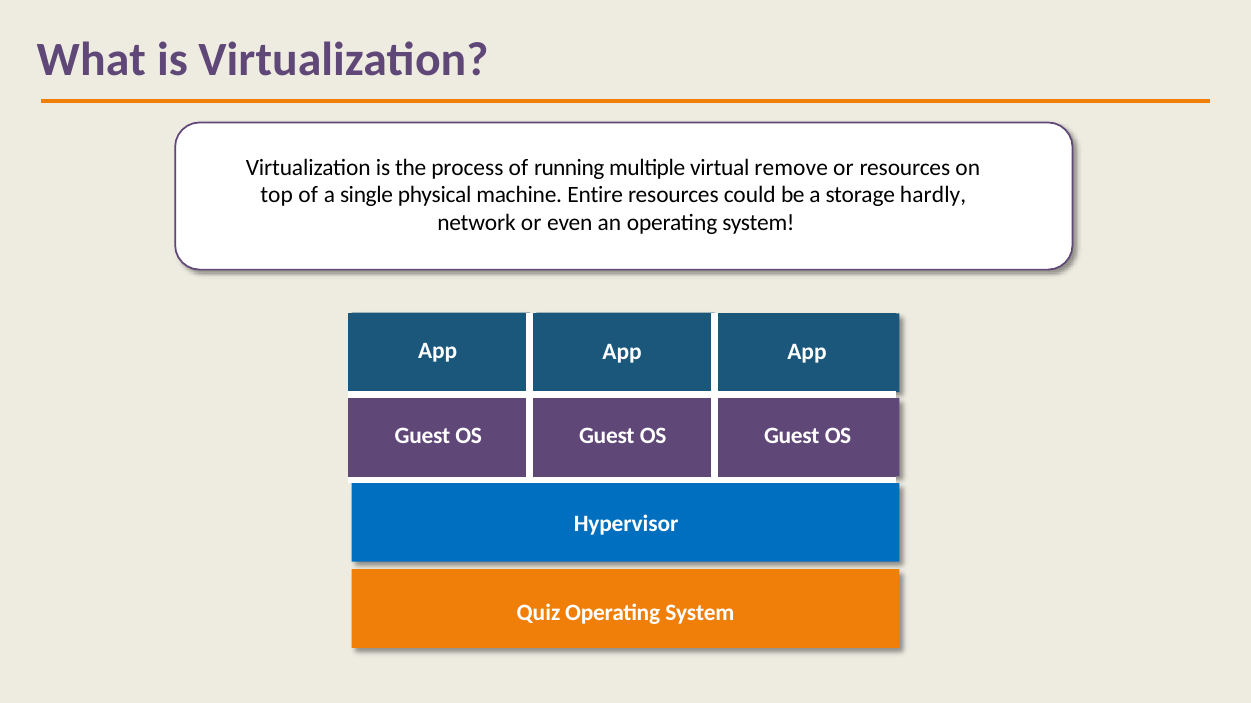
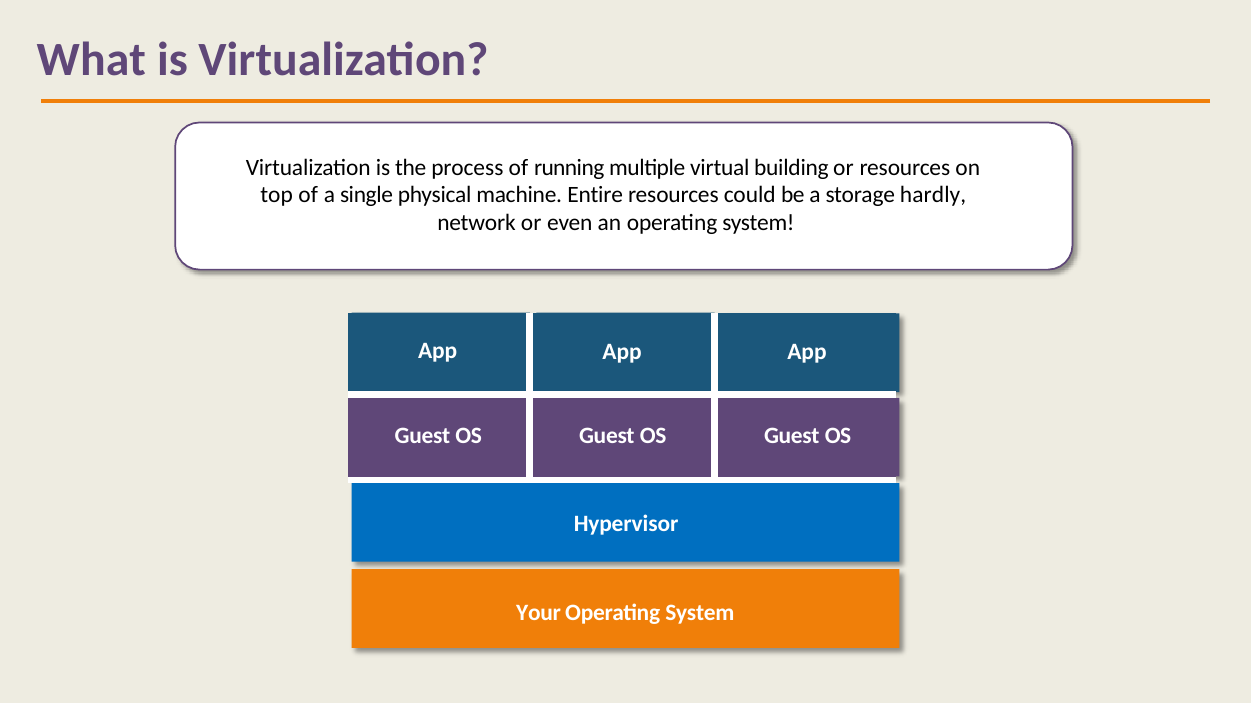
remove: remove -> building (791, 168)
Quiz: Quiz -> Your (539, 613)
